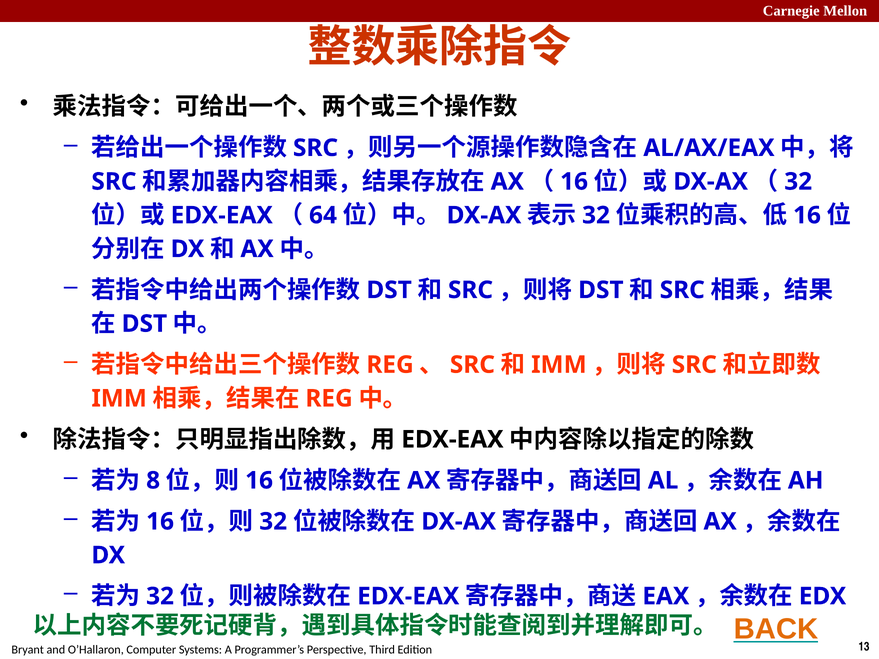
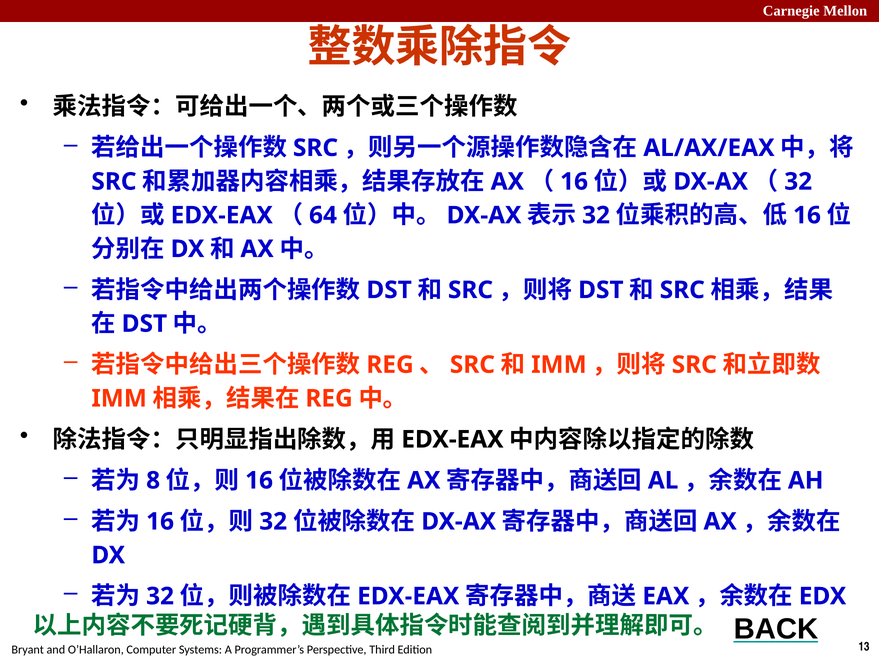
BACK colour: orange -> black (776, 629)
